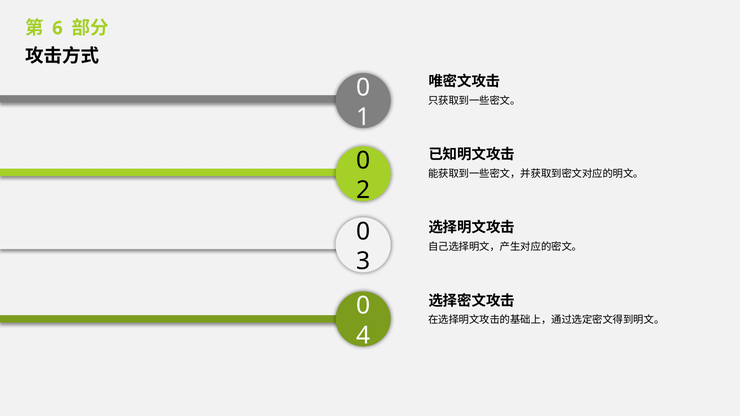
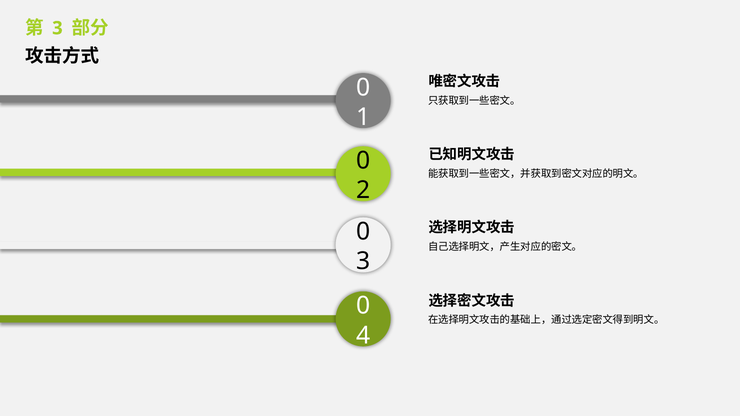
6: 6 -> 3 (57, 28)
